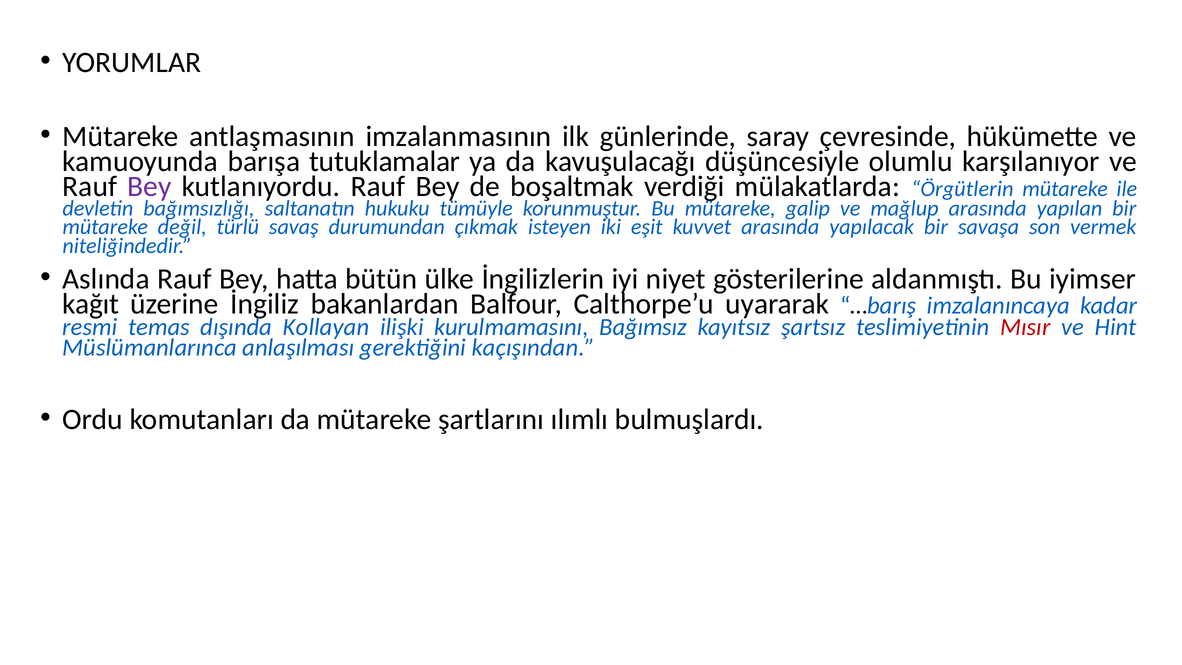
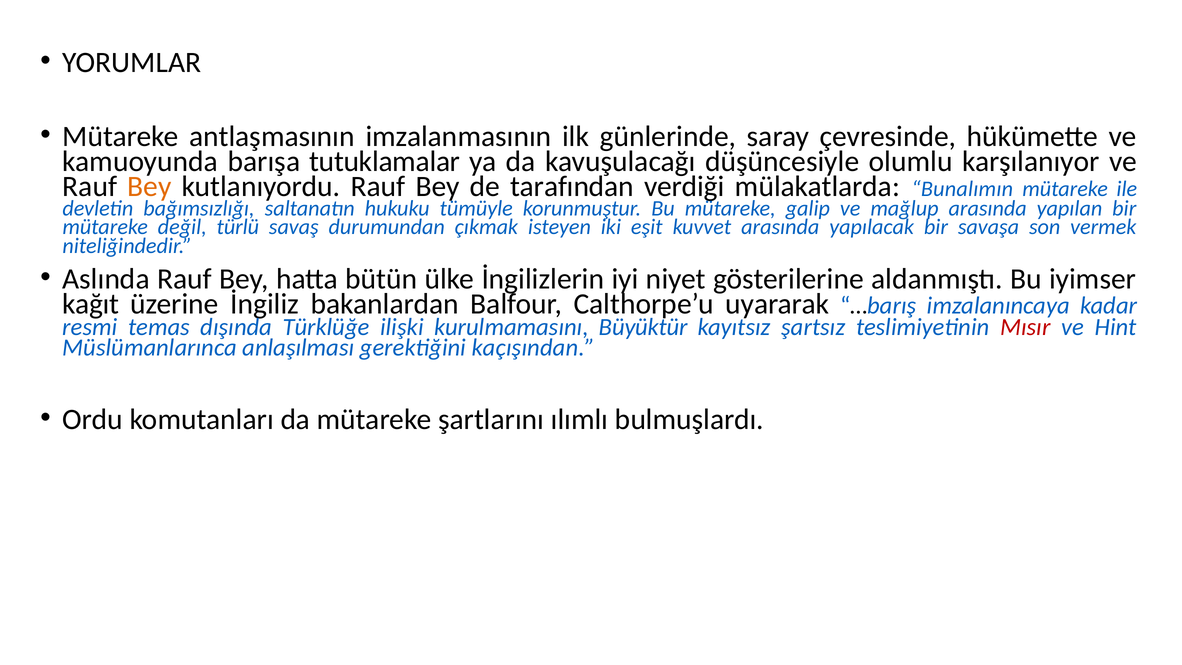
Bey colour: purple -> orange (149, 186)
boşaltmak: boşaltmak -> tarafından (572, 186)
Örgütlerin: Örgütlerin -> Bunalımın (962, 189)
Kollayan: Kollayan -> Türklüğe (326, 327)
Bağımsız: Bağımsız -> Büyüktür (643, 327)
